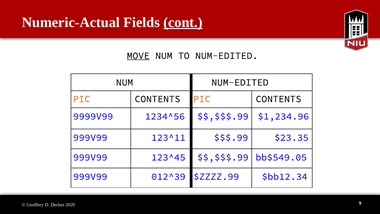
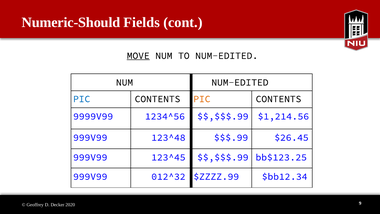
Numeric-Actual: Numeric-Actual -> Numeric-Should (71, 22)
cont underline: present -> none (183, 22)
PIC colour: orange -> blue (82, 99)
$1,234.96: $1,234.96 -> $1,214.56 (283, 116)
123^11: 123^11 -> 123^48 (168, 137)
$23.35: $23.35 -> $26.45 (292, 137)
bb$549.05: bb$549.05 -> bb$123.25 (281, 157)
012^39: 012^39 -> 012^32 (168, 176)
